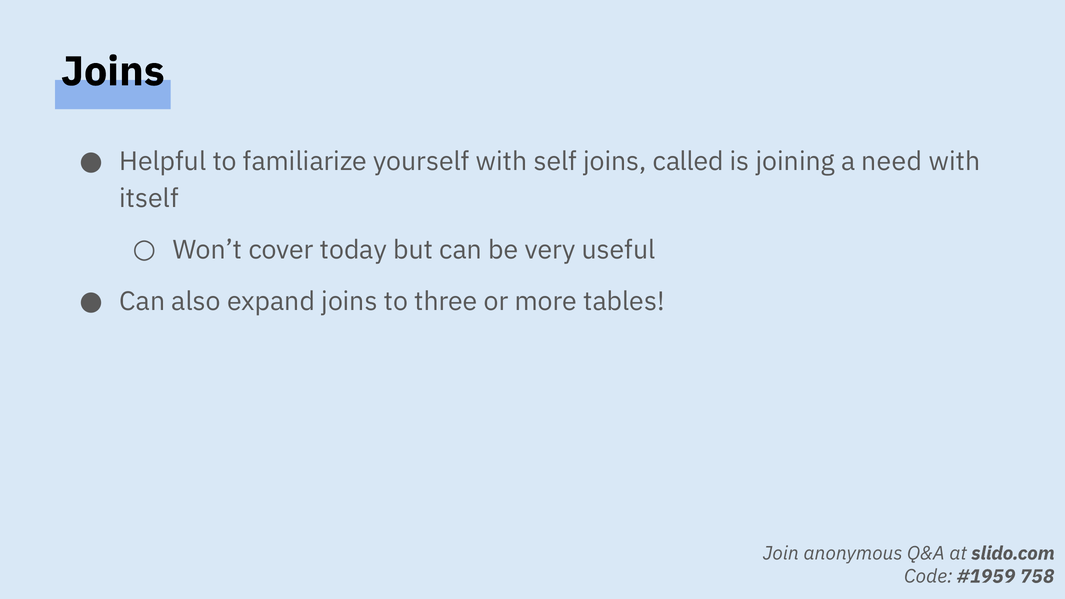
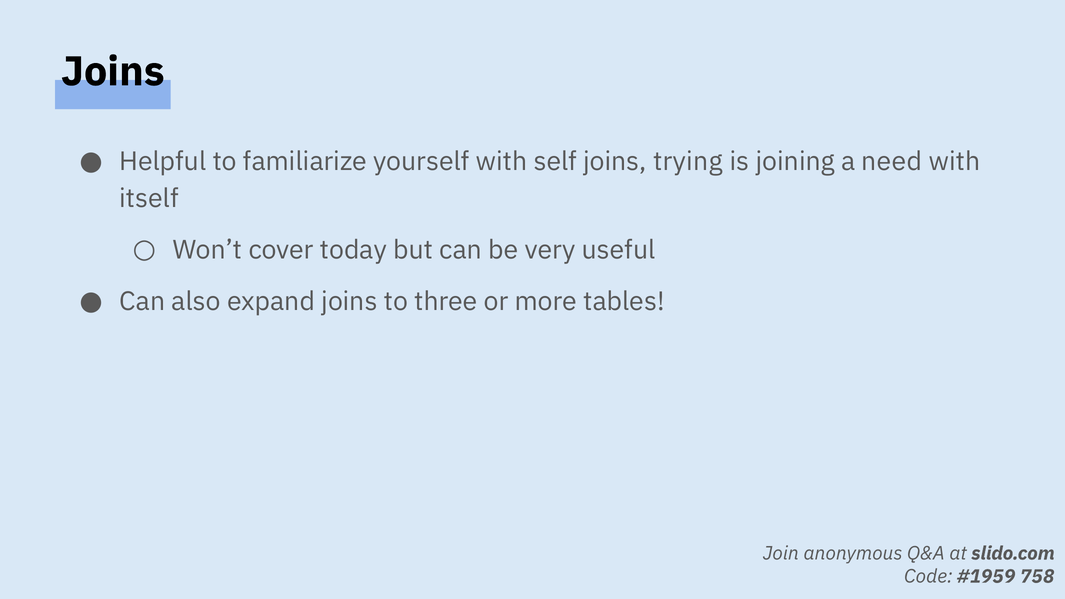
called: called -> trying (688, 162)
